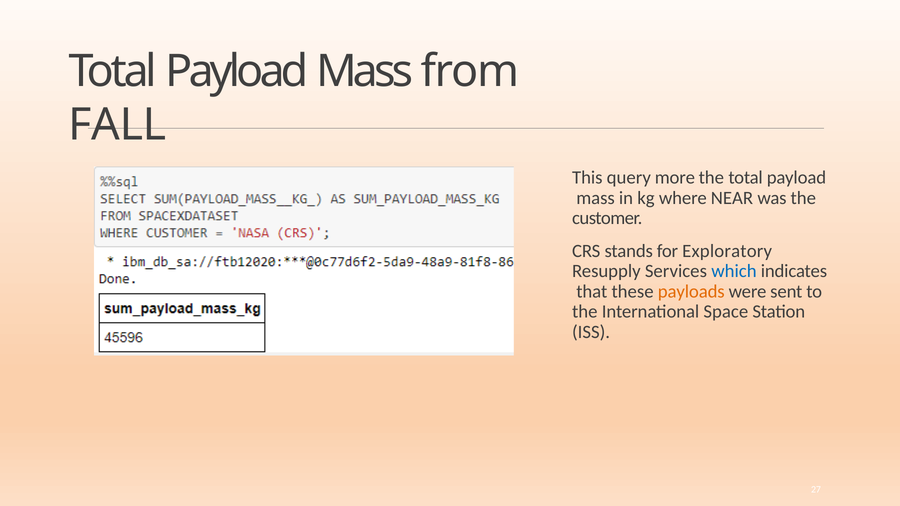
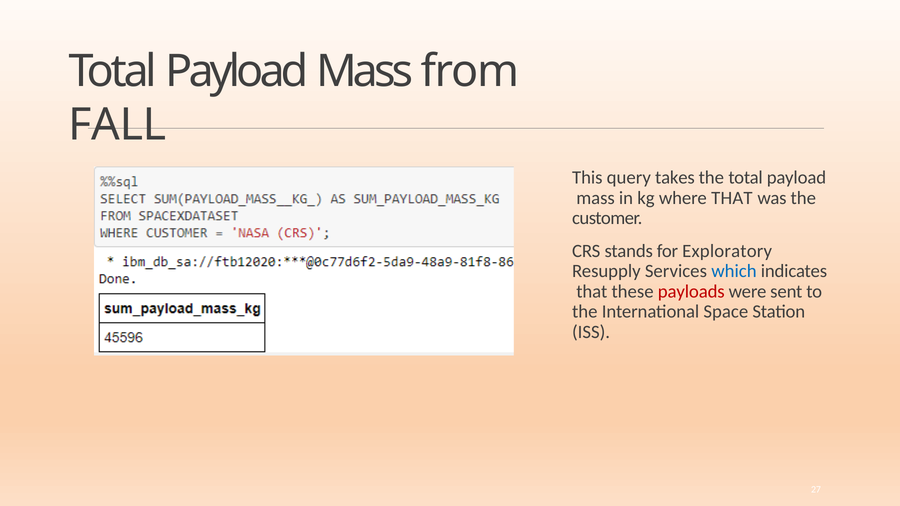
more: more -> takes (675, 178)
where NEAR: NEAR -> THAT (732, 198)
payloads colour: orange -> red (691, 291)
